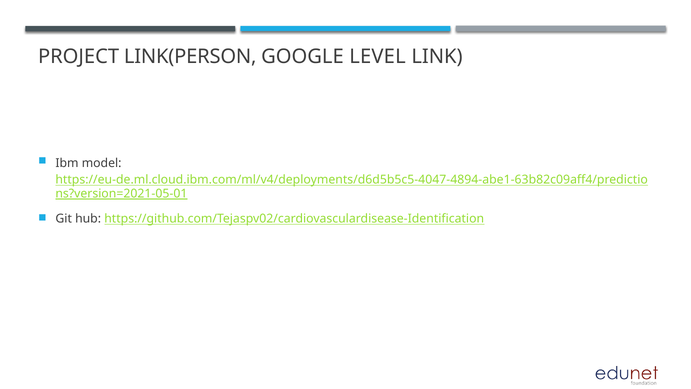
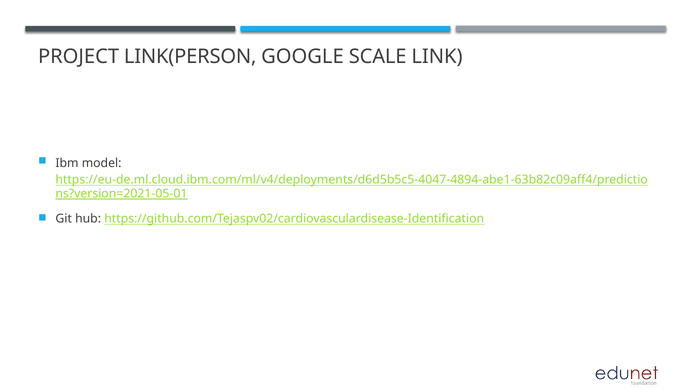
LEVEL: LEVEL -> SCALE (378, 57)
